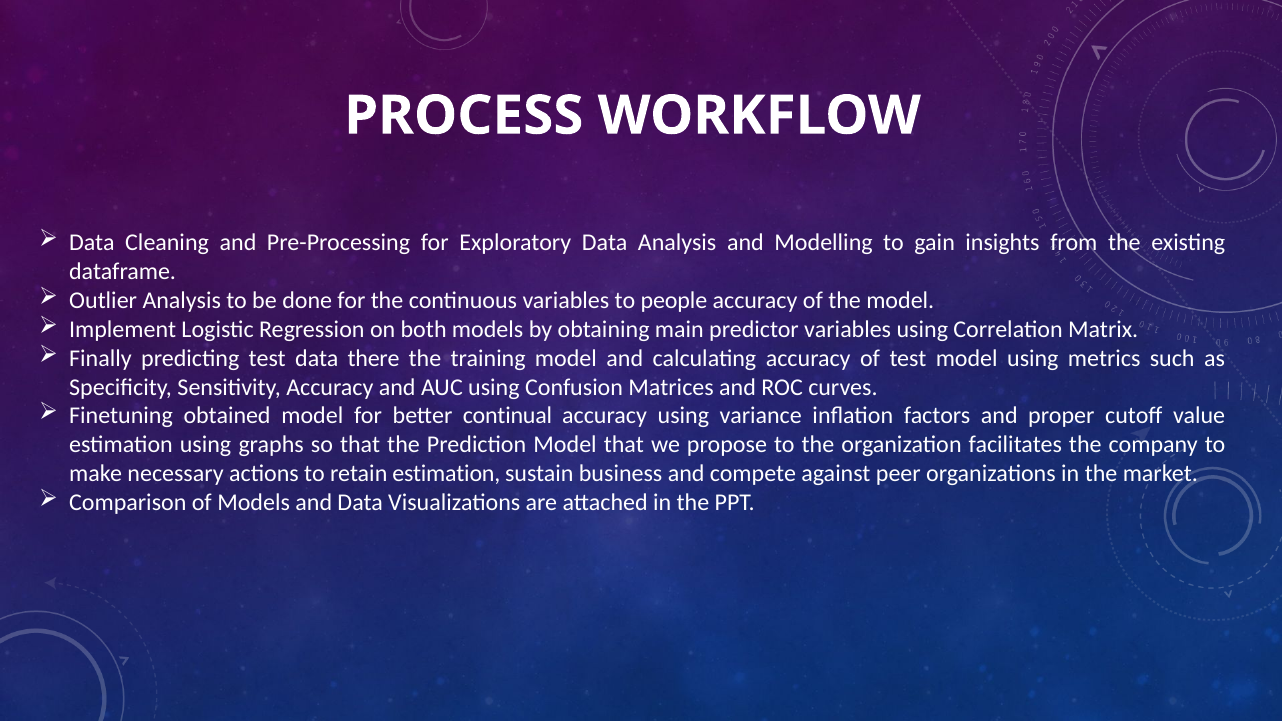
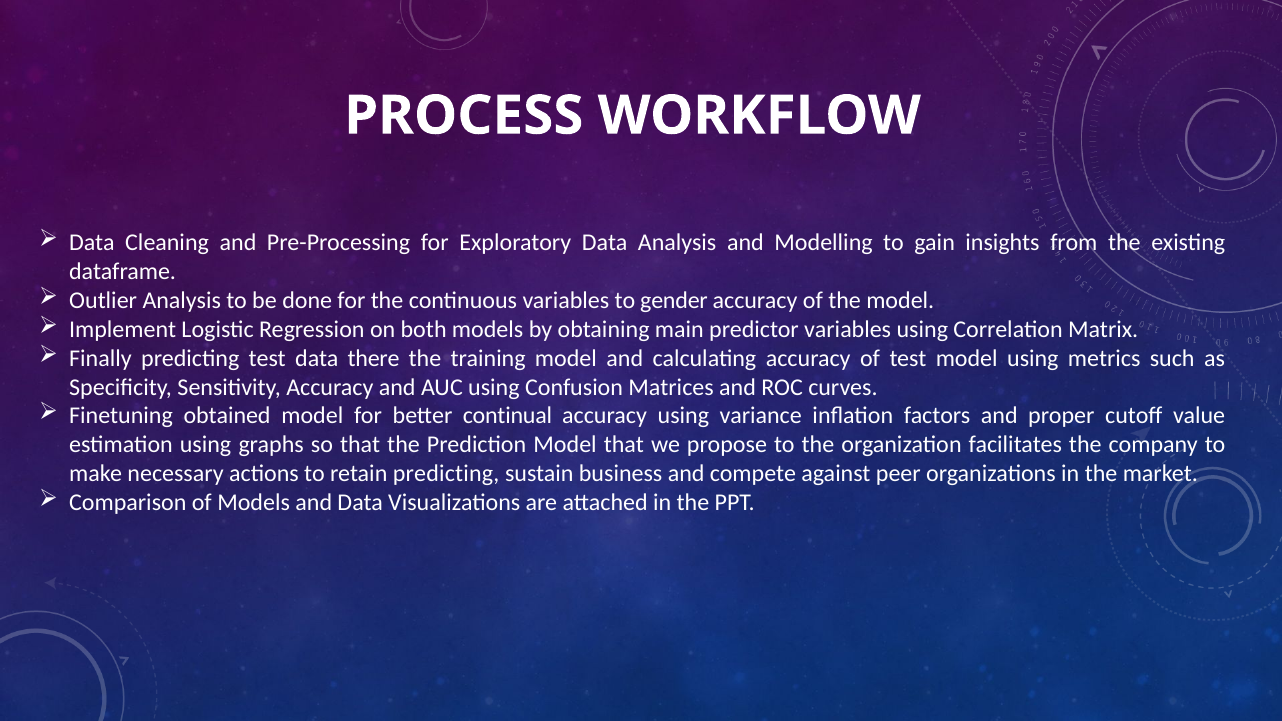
people: people -> gender (674, 301)
retain estimation: estimation -> predicting (446, 474)
